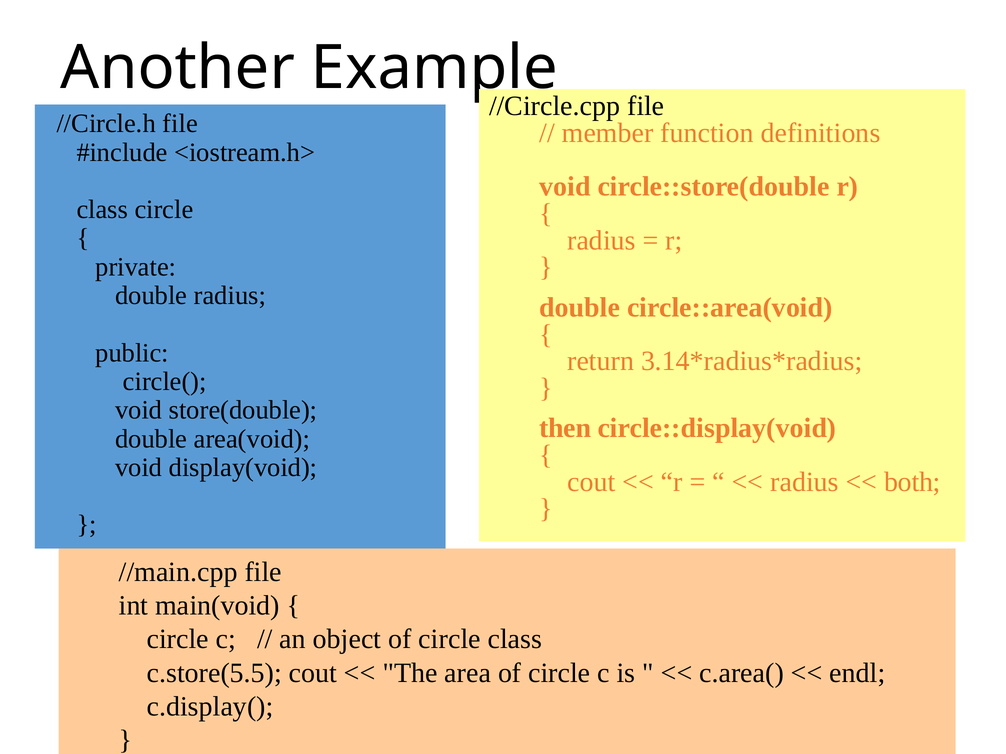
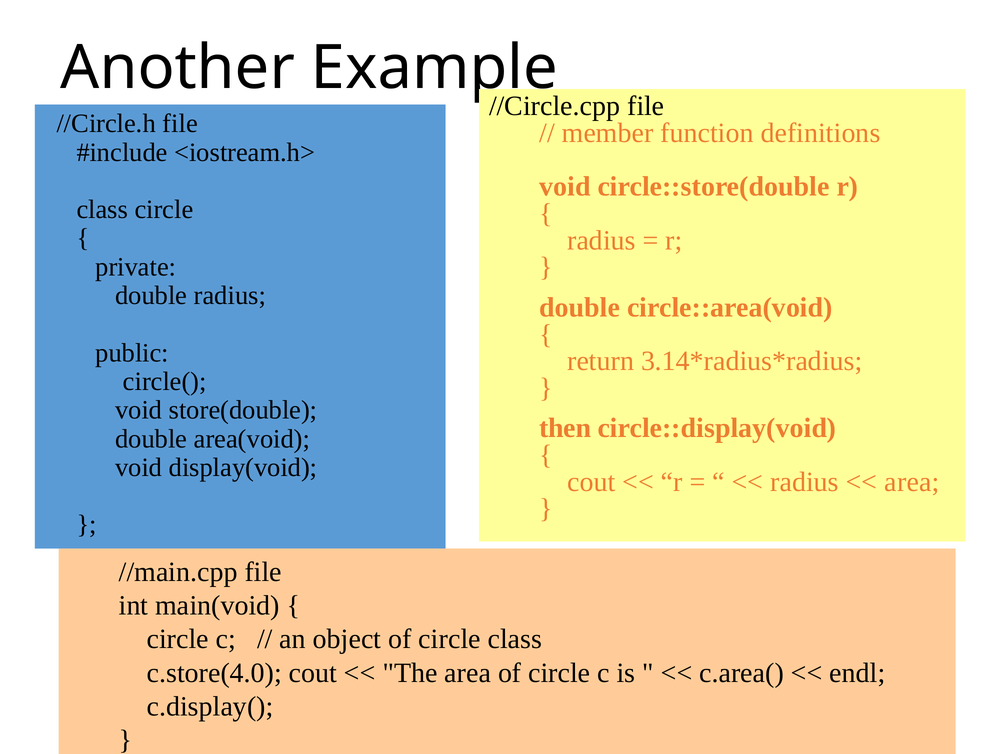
both: both -> area (912, 482)
c.store(5.5: c.store(5.5 -> c.store(4.0 (214, 673)
